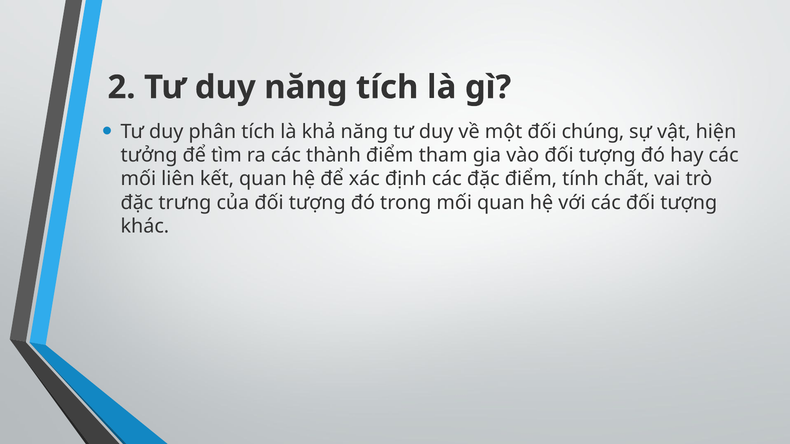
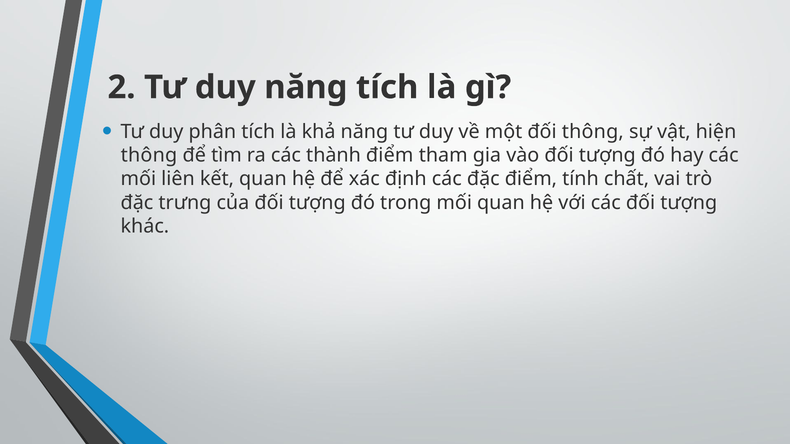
đối chúng: chúng -> thông (593, 132)
tưởng: tưởng -> thông (149, 155)
